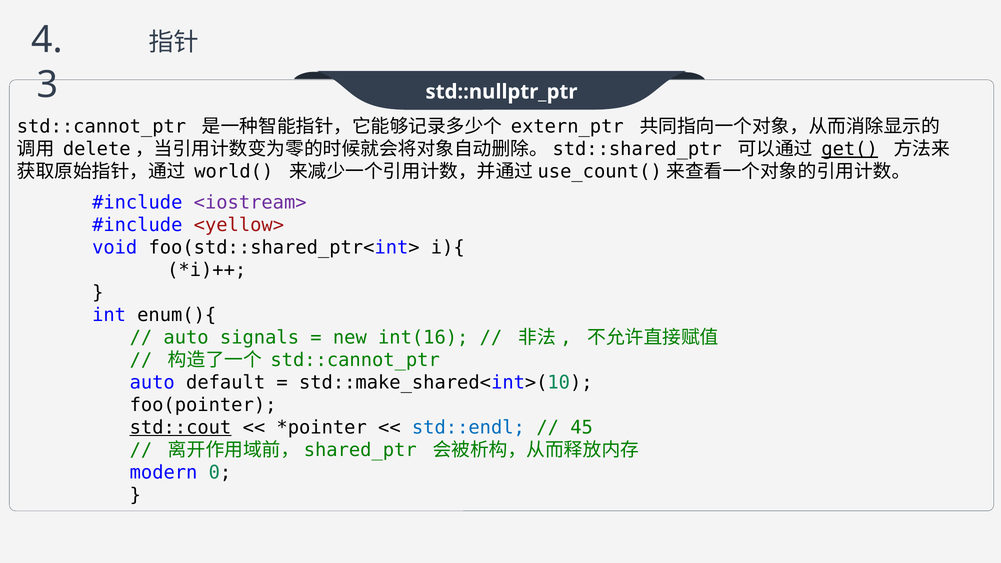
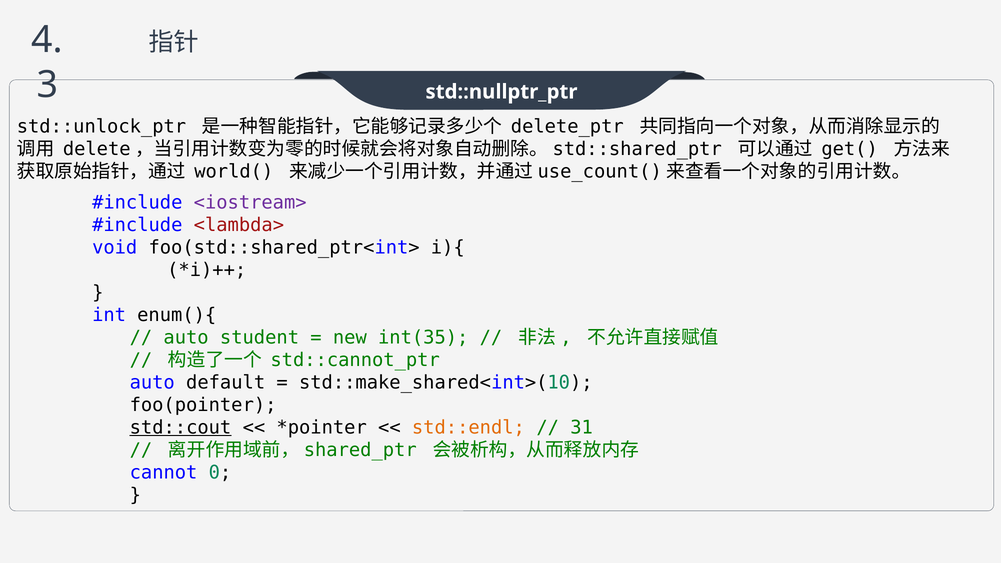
std::cannot_ptr: std::cannot_ptr -> std::unlock_ptr (101, 127)
extern_ptr: extern_ptr -> delete_ptr (567, 127)
get( underline: present -> none (850, 149)
<yellow>: <yellow> -> <lambda> (239, 225)
signals: signals -> student (260, 337)
int(16: int(16 -> int(35 (423, 337)
std::endl colour: blue -> orange (468, 428)
45: 45 -> 31 (582, 428)
modern: modern -> cannot (164, 473)
